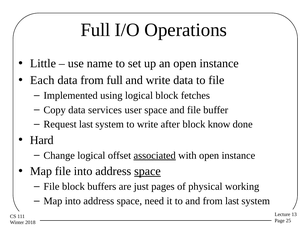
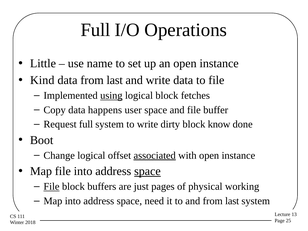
Each: Each -> Kind (42, 80)
data from full: full -> last (115, 80)
using underline: none -> present (111, 96)
services: services -> happens (105, 110)
Request last: last -> full (86, 124)
after: after -> dirty (170, 124)
Hard: Hard -> Boot (42, 140)
File underline: none -> present (51, 187)
